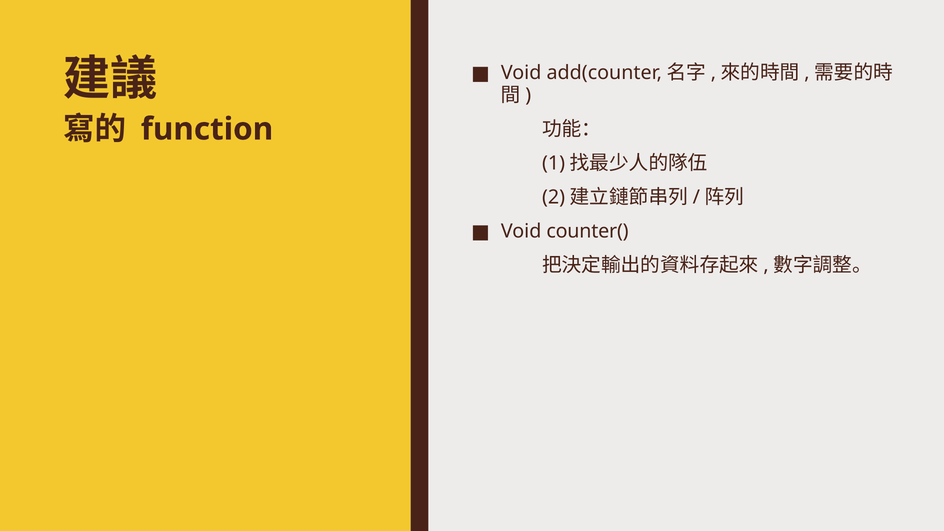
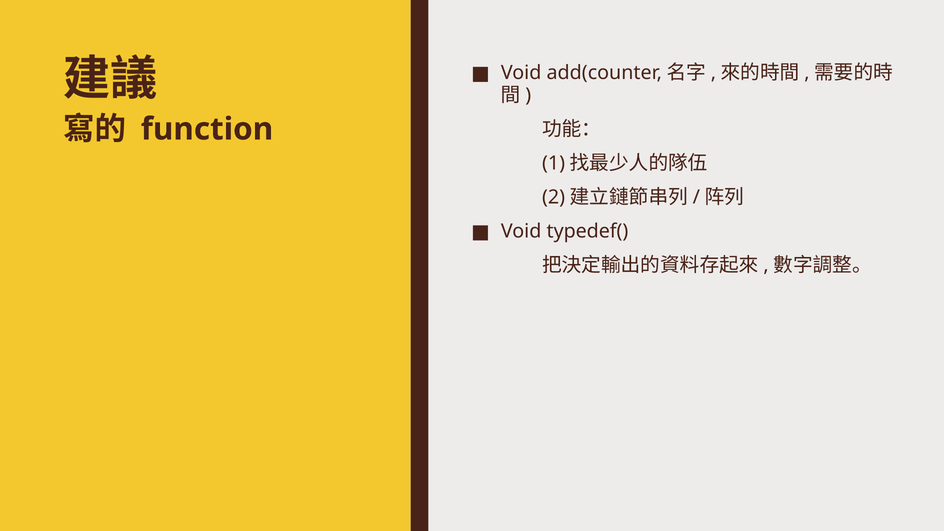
counter(: counter( -> typedef( (587, 231)
